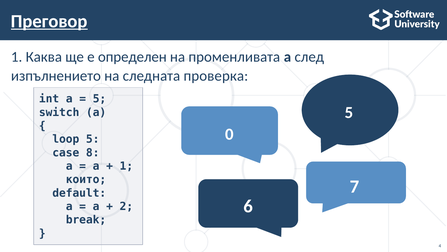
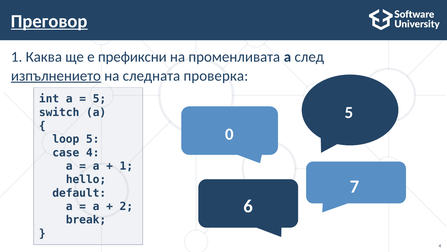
определен: определен -> префиксни (132, 57)
изпълнението underline: none -> present (56, 76)
case 8: 8 -> 4 (93, 152)
които: които -> hello (86, 179)
